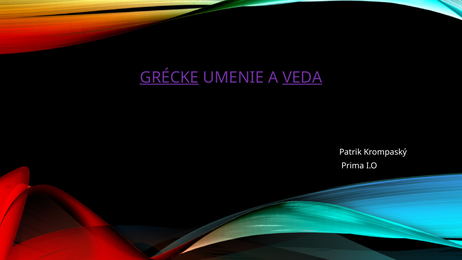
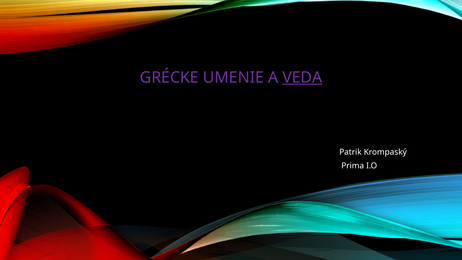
GRÉCKE underline: present -> none (169, 77)
